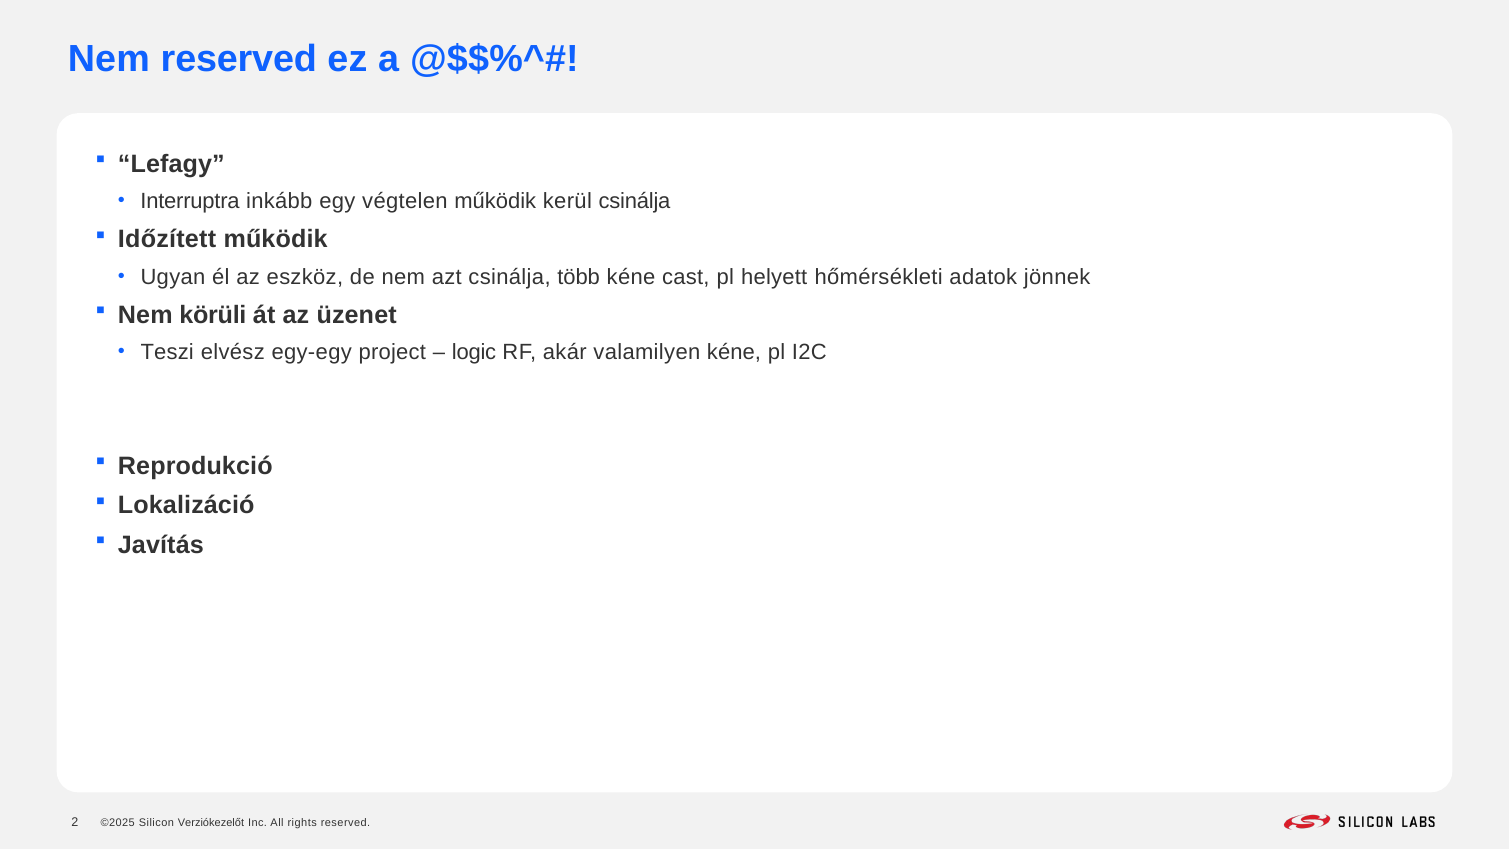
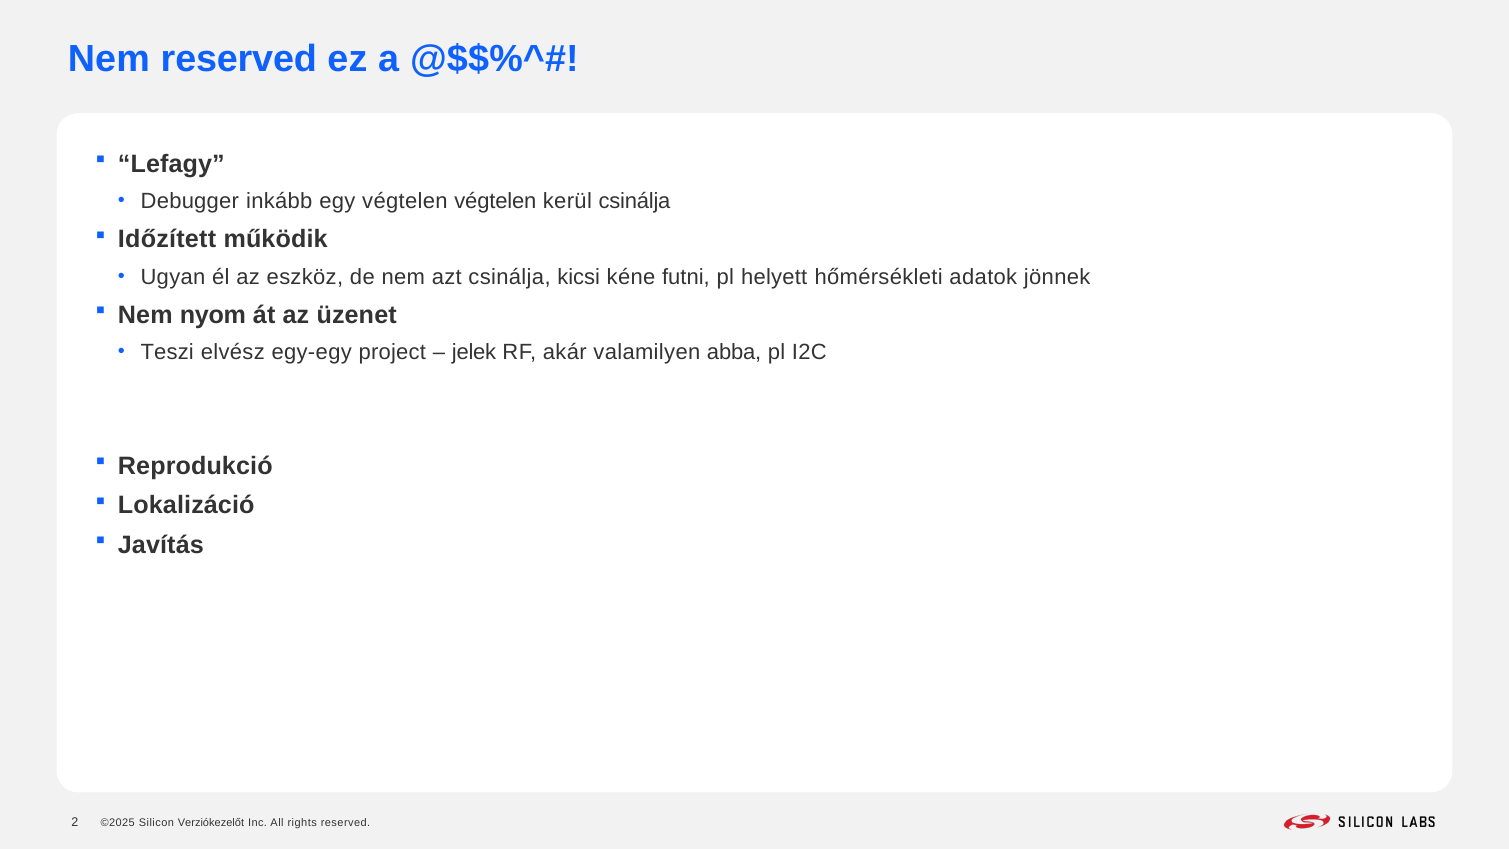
Interruptra: Interruptra -> Debugger (190, 201)
végtelen működik: működik -> végtelen (495, 201)
több: több -> kicsi (579, 277)
cast: cast -> futni (686, 277)
körüli: körüli -> nyom (213, 315)
logic: logic -> jelek (474, 352)
valamilyen kéne: kéne -> abba (734, 352)
